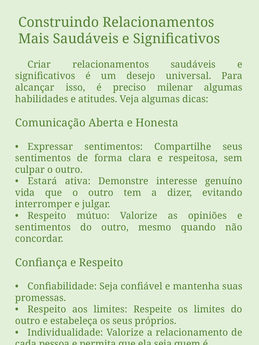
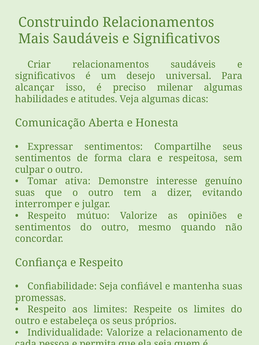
Estará: Estará -> Tomar (42, 181)
vida: vida -> suas (25, 193)
